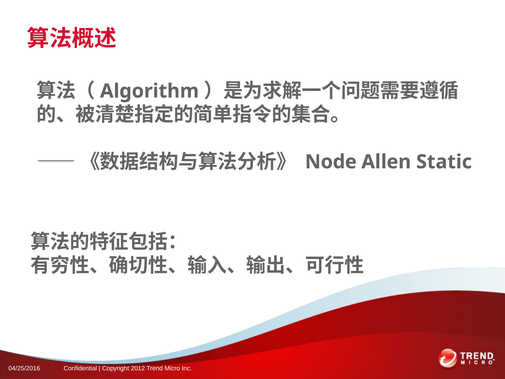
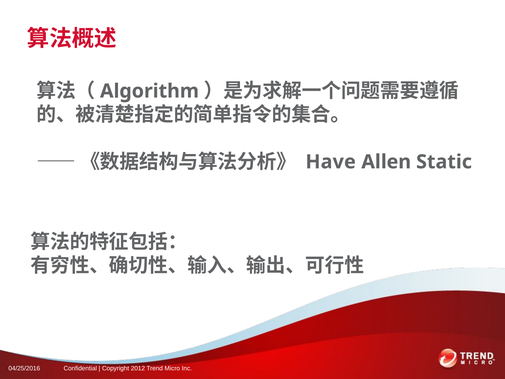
Node: Node -> Have (331, 162)
